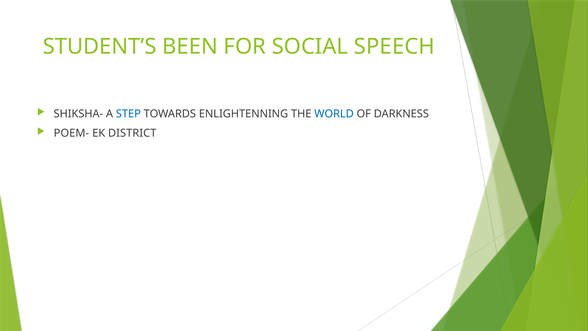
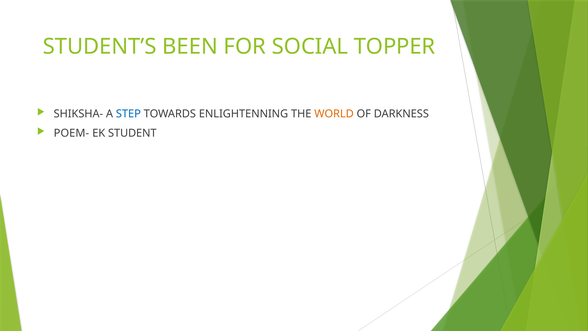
SPEECH: SPEECH -> TOPPER (395, 46)
WORLD colour: blue -> orange (334, 114)
DISTRICT: DISTRICT -> STUDENT (132, 133)
